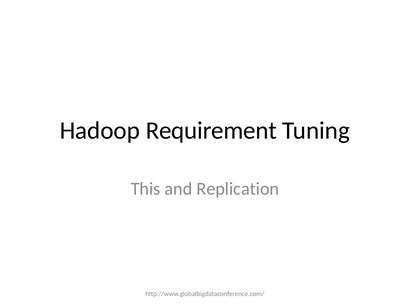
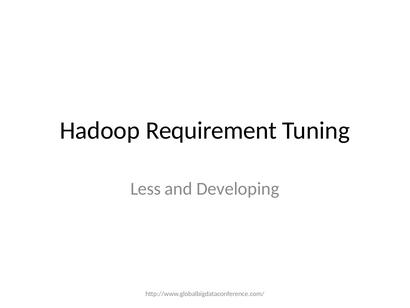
This: This -> Less (146, 189)
Replication: Replication -> Developing (238, 189)
